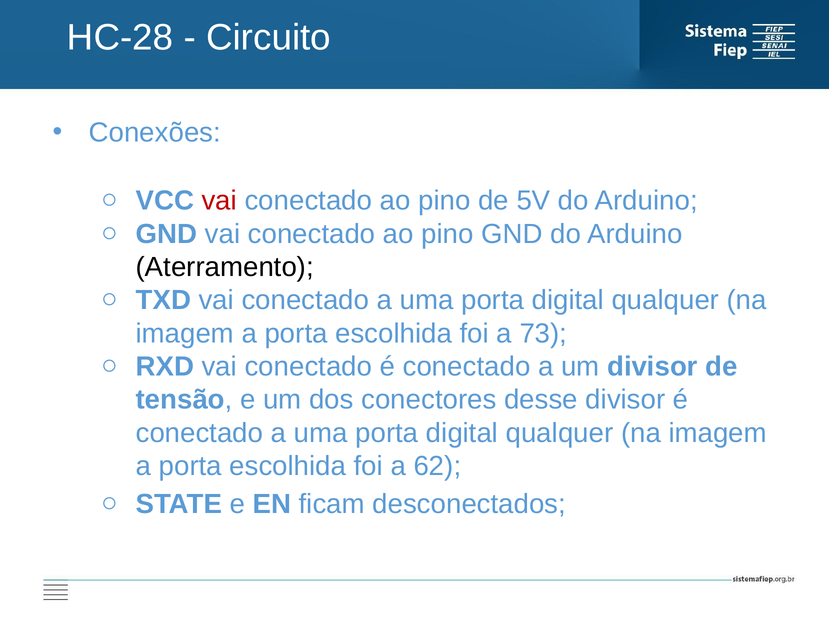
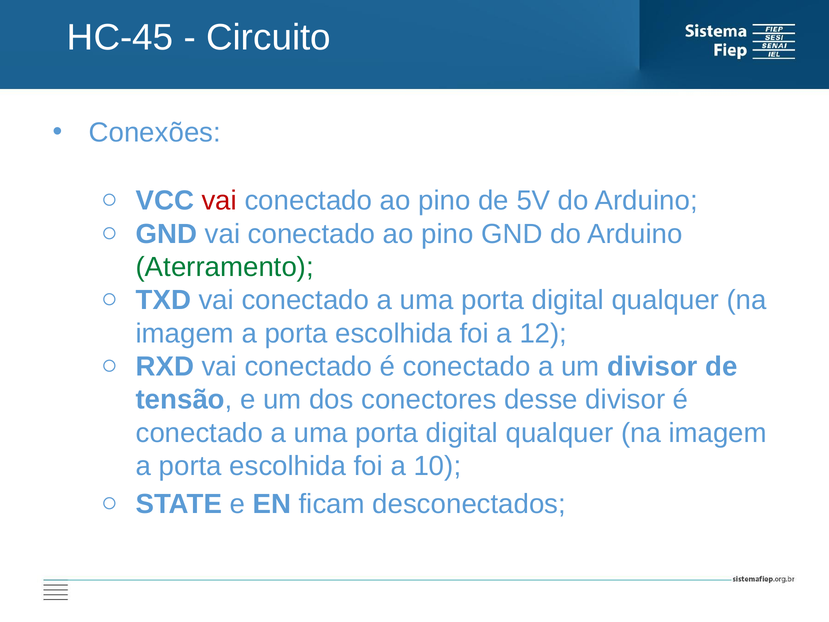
HC-28: HC-28 -> HC-45 (120, 38)
Aterramento colour: black -> green (225, 267)
73: 73 -> 12 (543, 333)
62: 62 -> 10 (437, 466)
